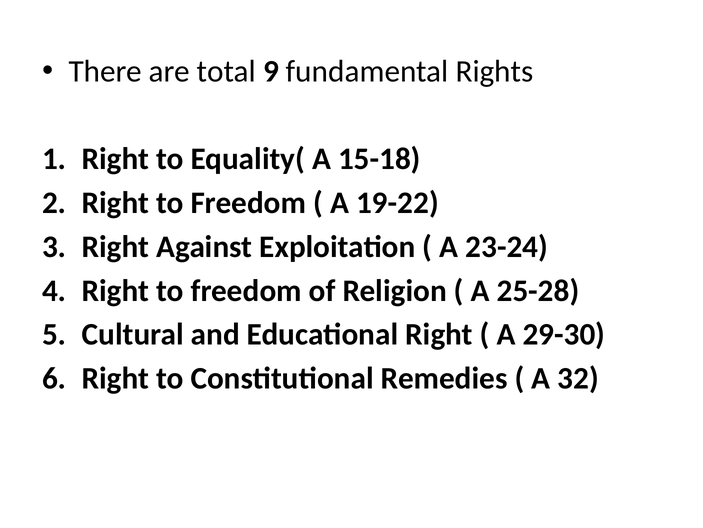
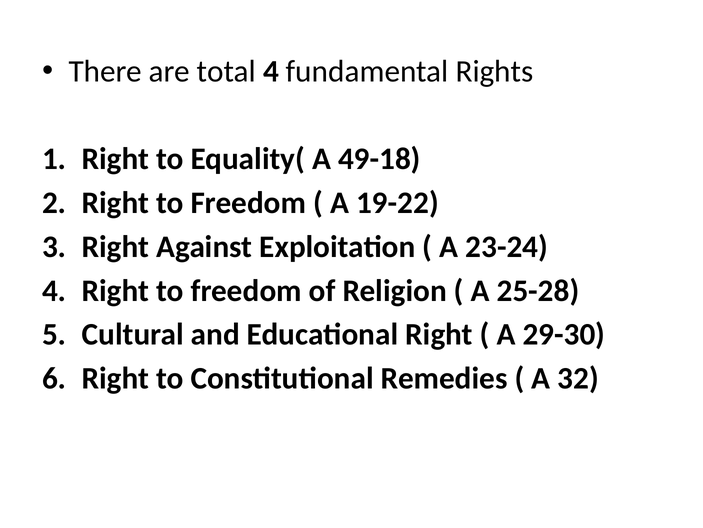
total 9: 9 -> 4 (271, 71)
15-18: 15-18 -> 49-18 (379, 159)
